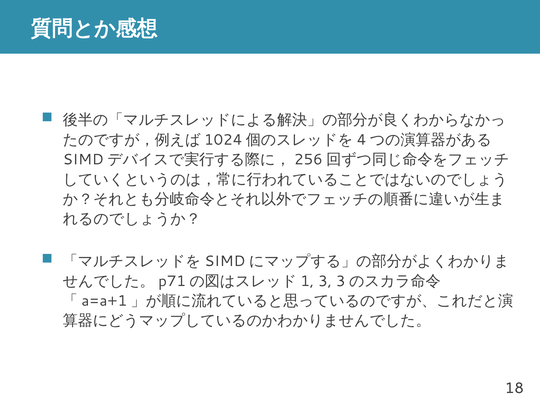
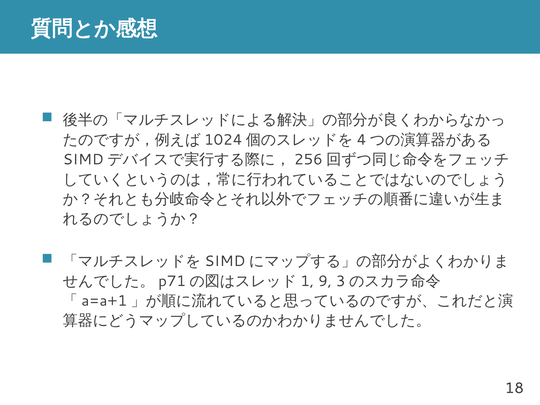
3: 3 -> 9 (325, 281)
